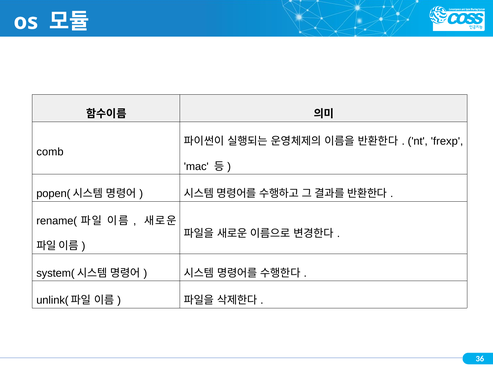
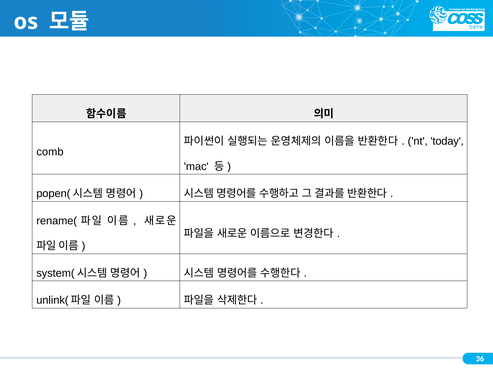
frexp: frexp -> today (447, 141)
